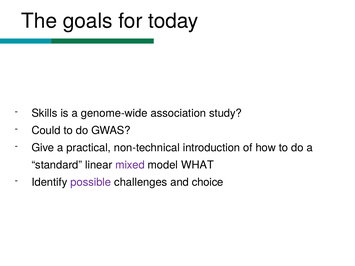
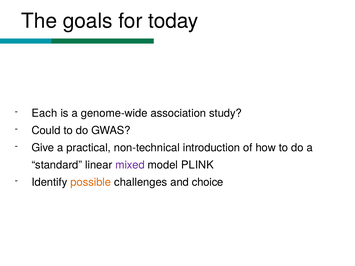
Skills: Skills -> Each (44, 113)
WHAT: WHAT -> PLINK (197, 165)
possible colour: purple -> orange (91, 182)
